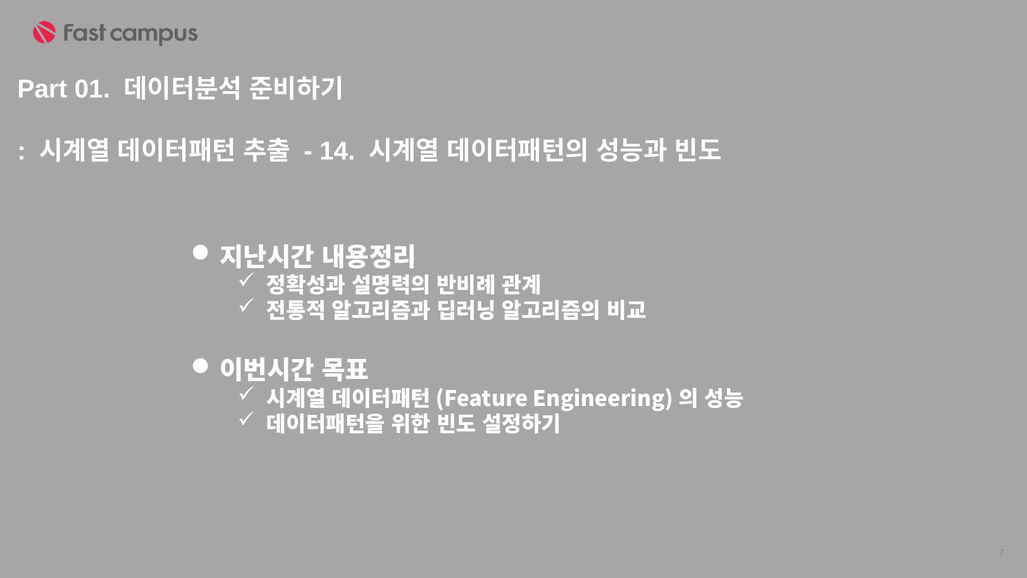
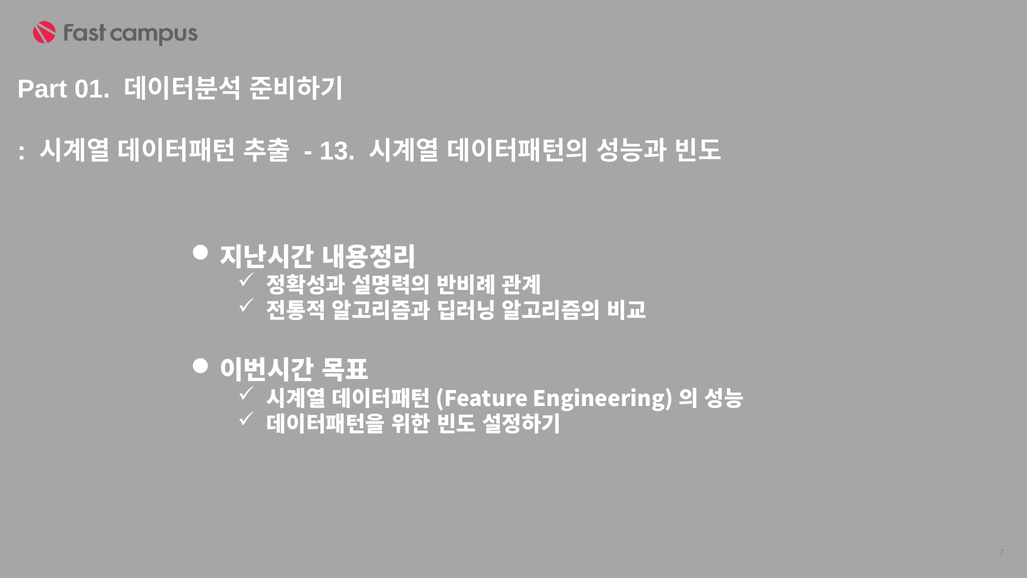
14: 14 -> 13 (337, 151)
